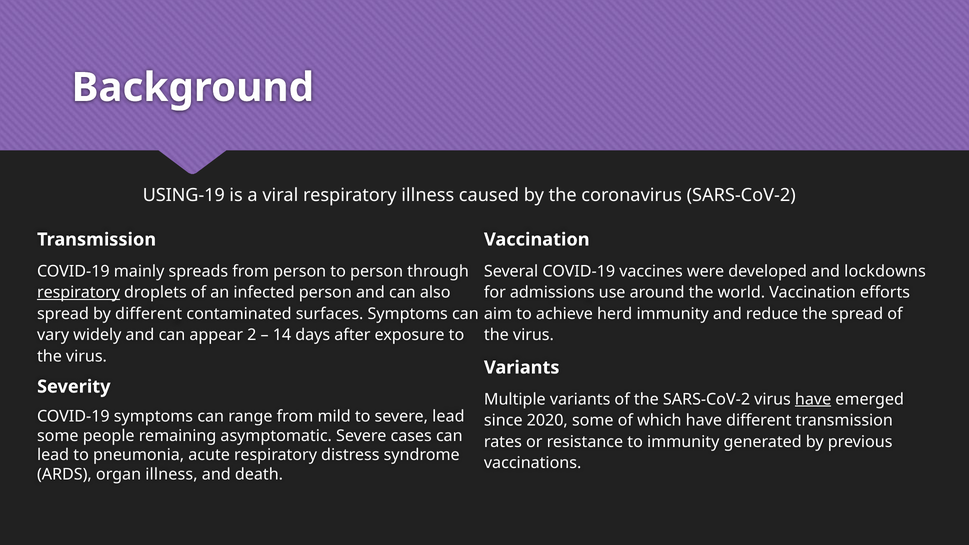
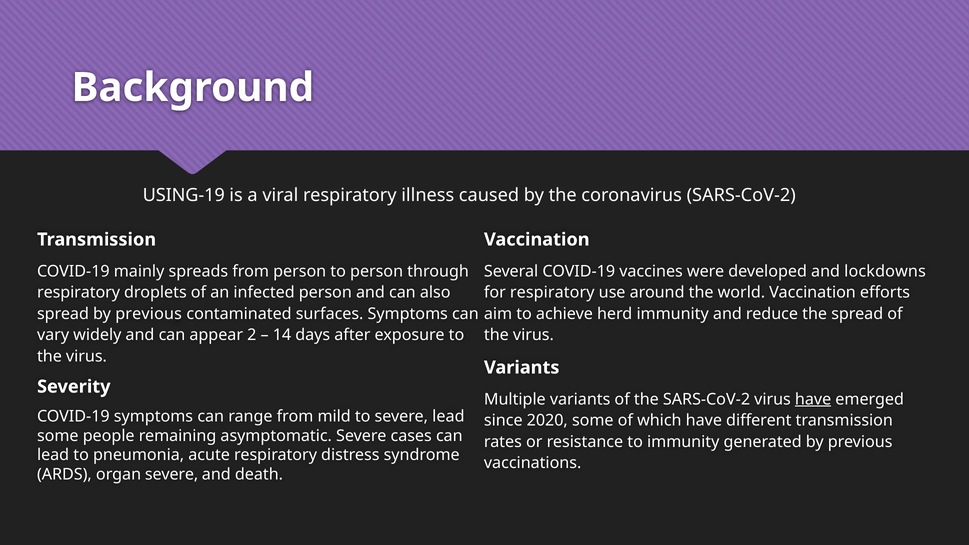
respiratory underline: present -> none (79, 292)
for admissions: admissions -> respiratory (552, 292)
spread by different: different -> previous (149, 314)
organ illness: illness -> severe (172, 474)
